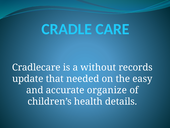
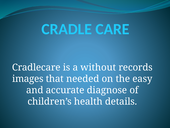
update: update -> images (28, 79)
organize: organize -> diagnose (107, 90)
